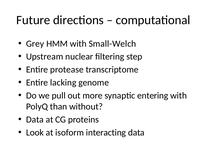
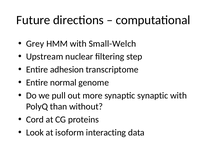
protease: protease -> adhesion (67, 69)
lacking: lacking -> normal (63, 82)
synaptic entering: entering -> synaptic (153, 95)
Data: Data -> Cord (35, 119)
